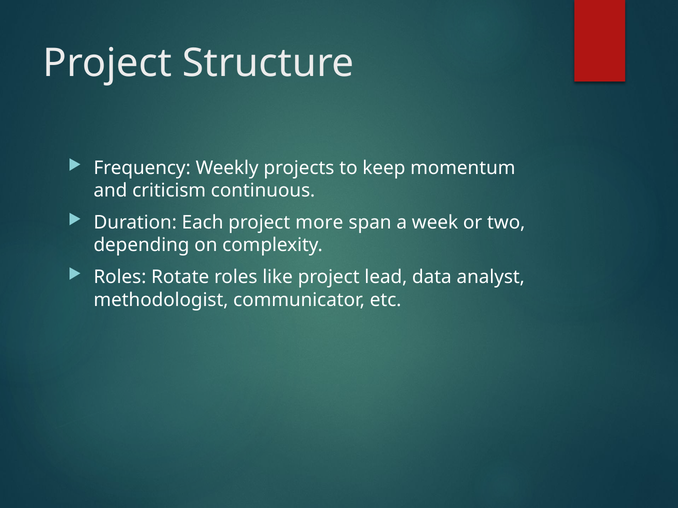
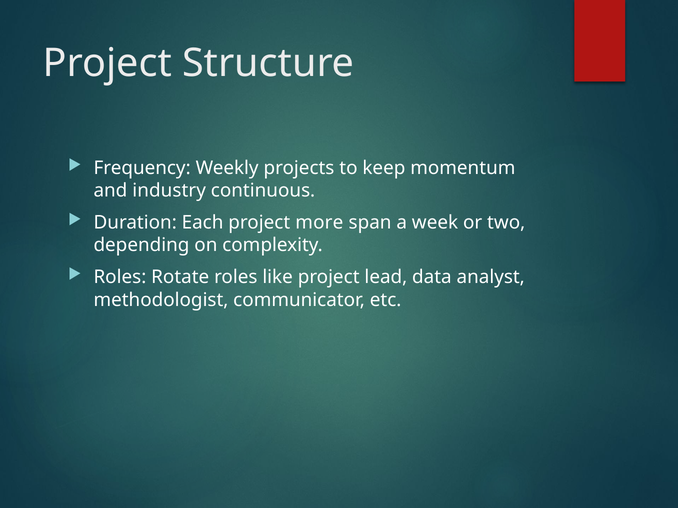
criticism: criticism -> industry (169, 191)
